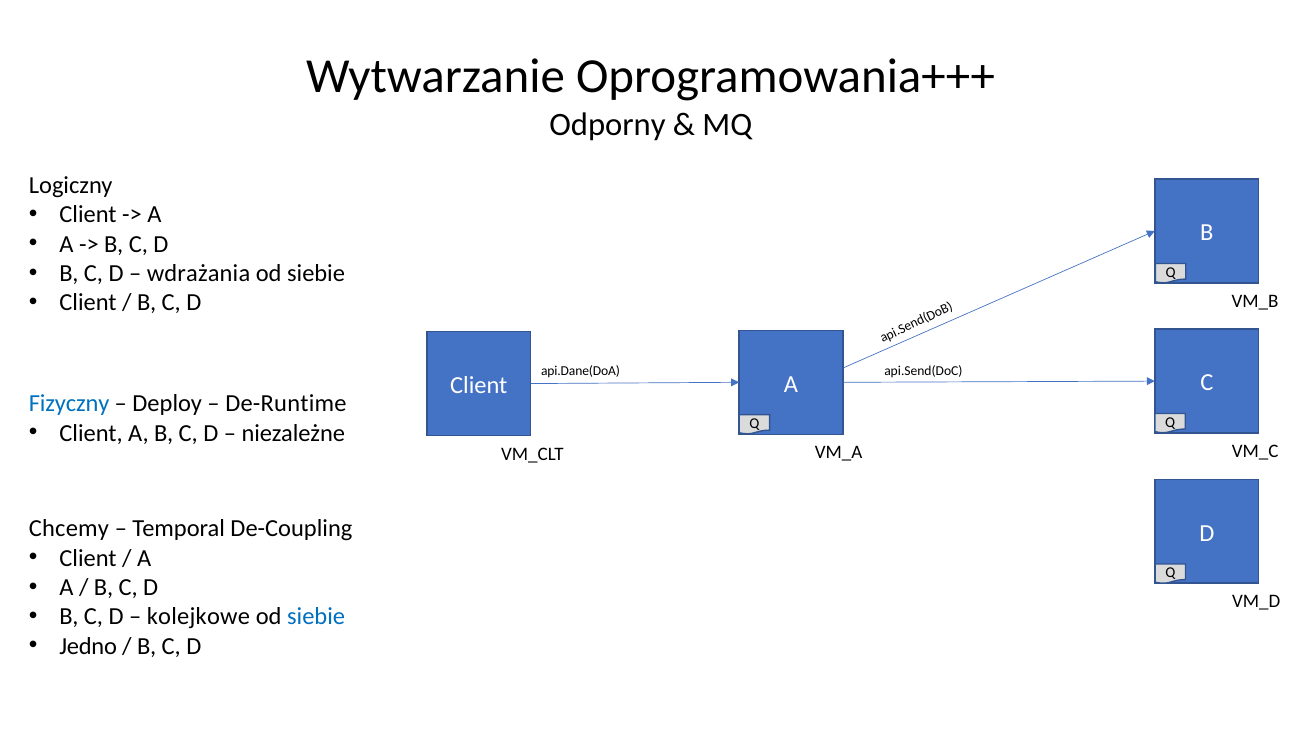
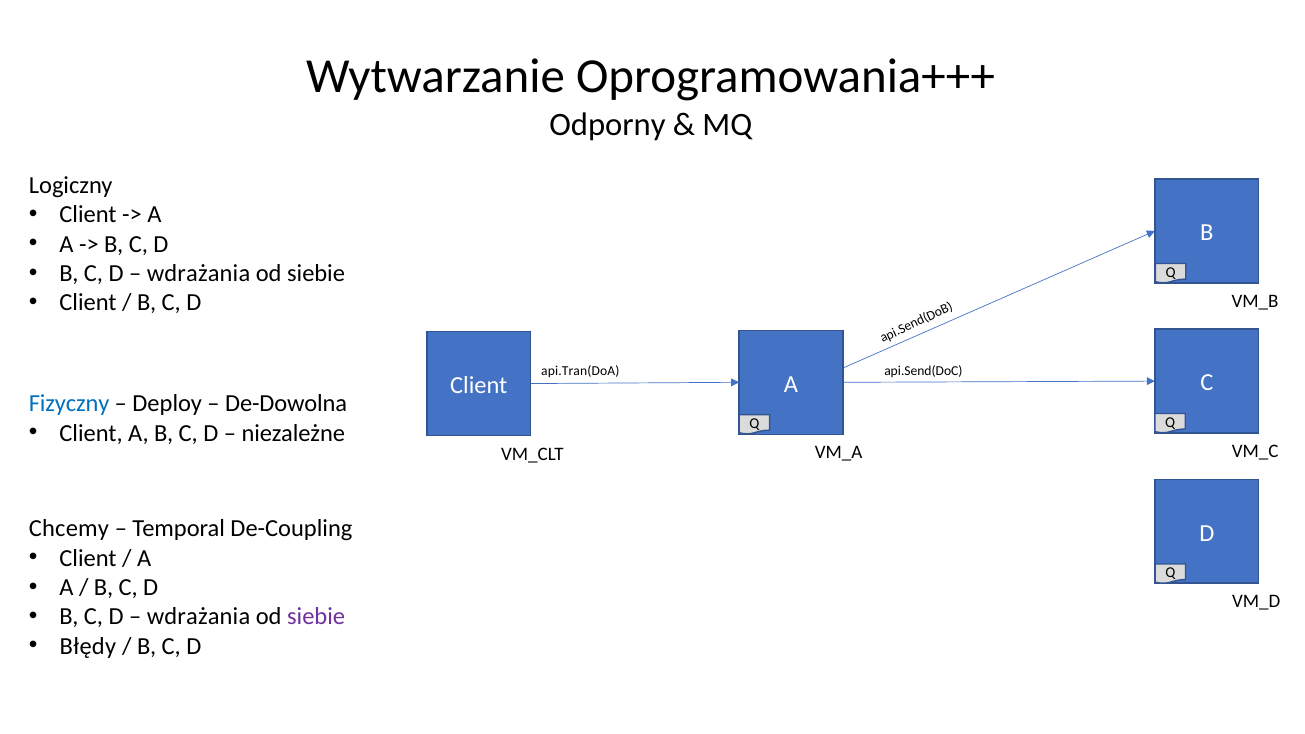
api.Dane(DoA: api.Dane(DoA -> api.Tran(DoA (580, 371)
De-Runtime: De-Runtime -> De-Dowolna (286, 404)
kolejkowe: kolejkowe -> wdrażania (199, 617)
siebie colour: blue -> purple (316, 617)
Jedno: Jedno -> Błędy (88, 646)
